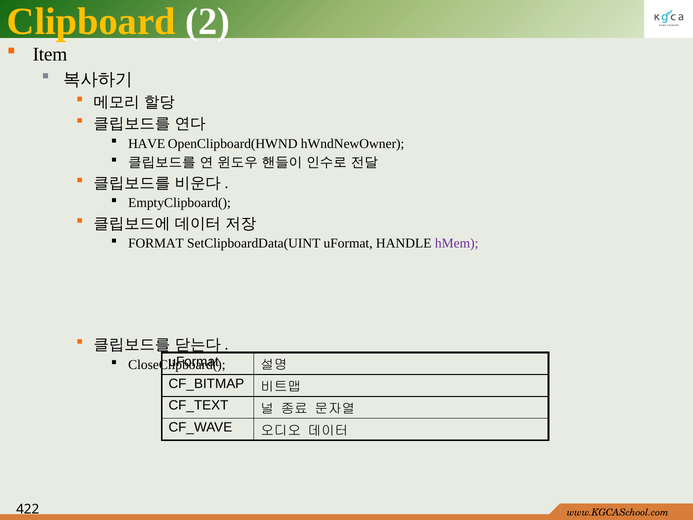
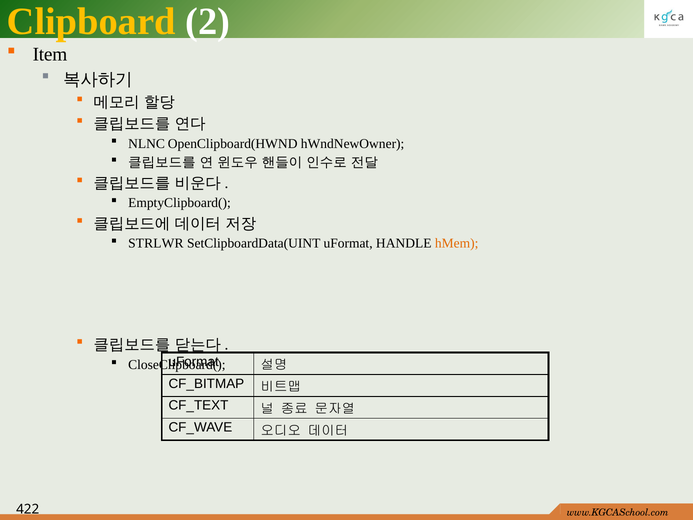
HAVE: HAVE -> NLNC (147, 144)
FORMAT: FORMAT -> STRLWR (156, 243)
hMem colour: purple -> orange (457, 243)
